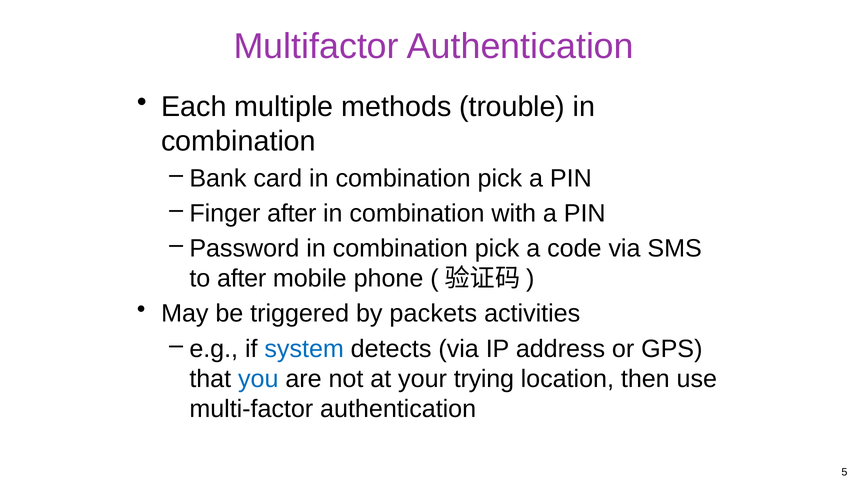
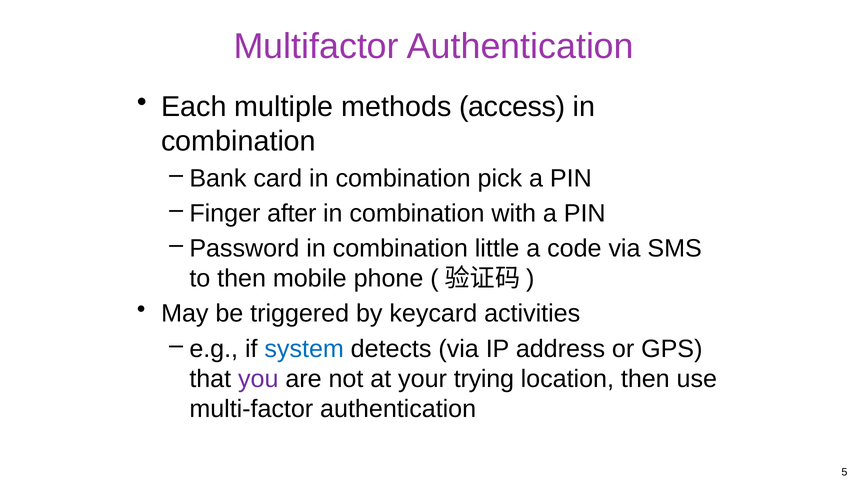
trouble: trouble -> access (512, 107)
Password in combination pick: pick -> little (497, 249)
to after: after -> then (242, 279)
packets: packets -> keycard (433, 314)
you colour: blue -> purple (258, 379)
